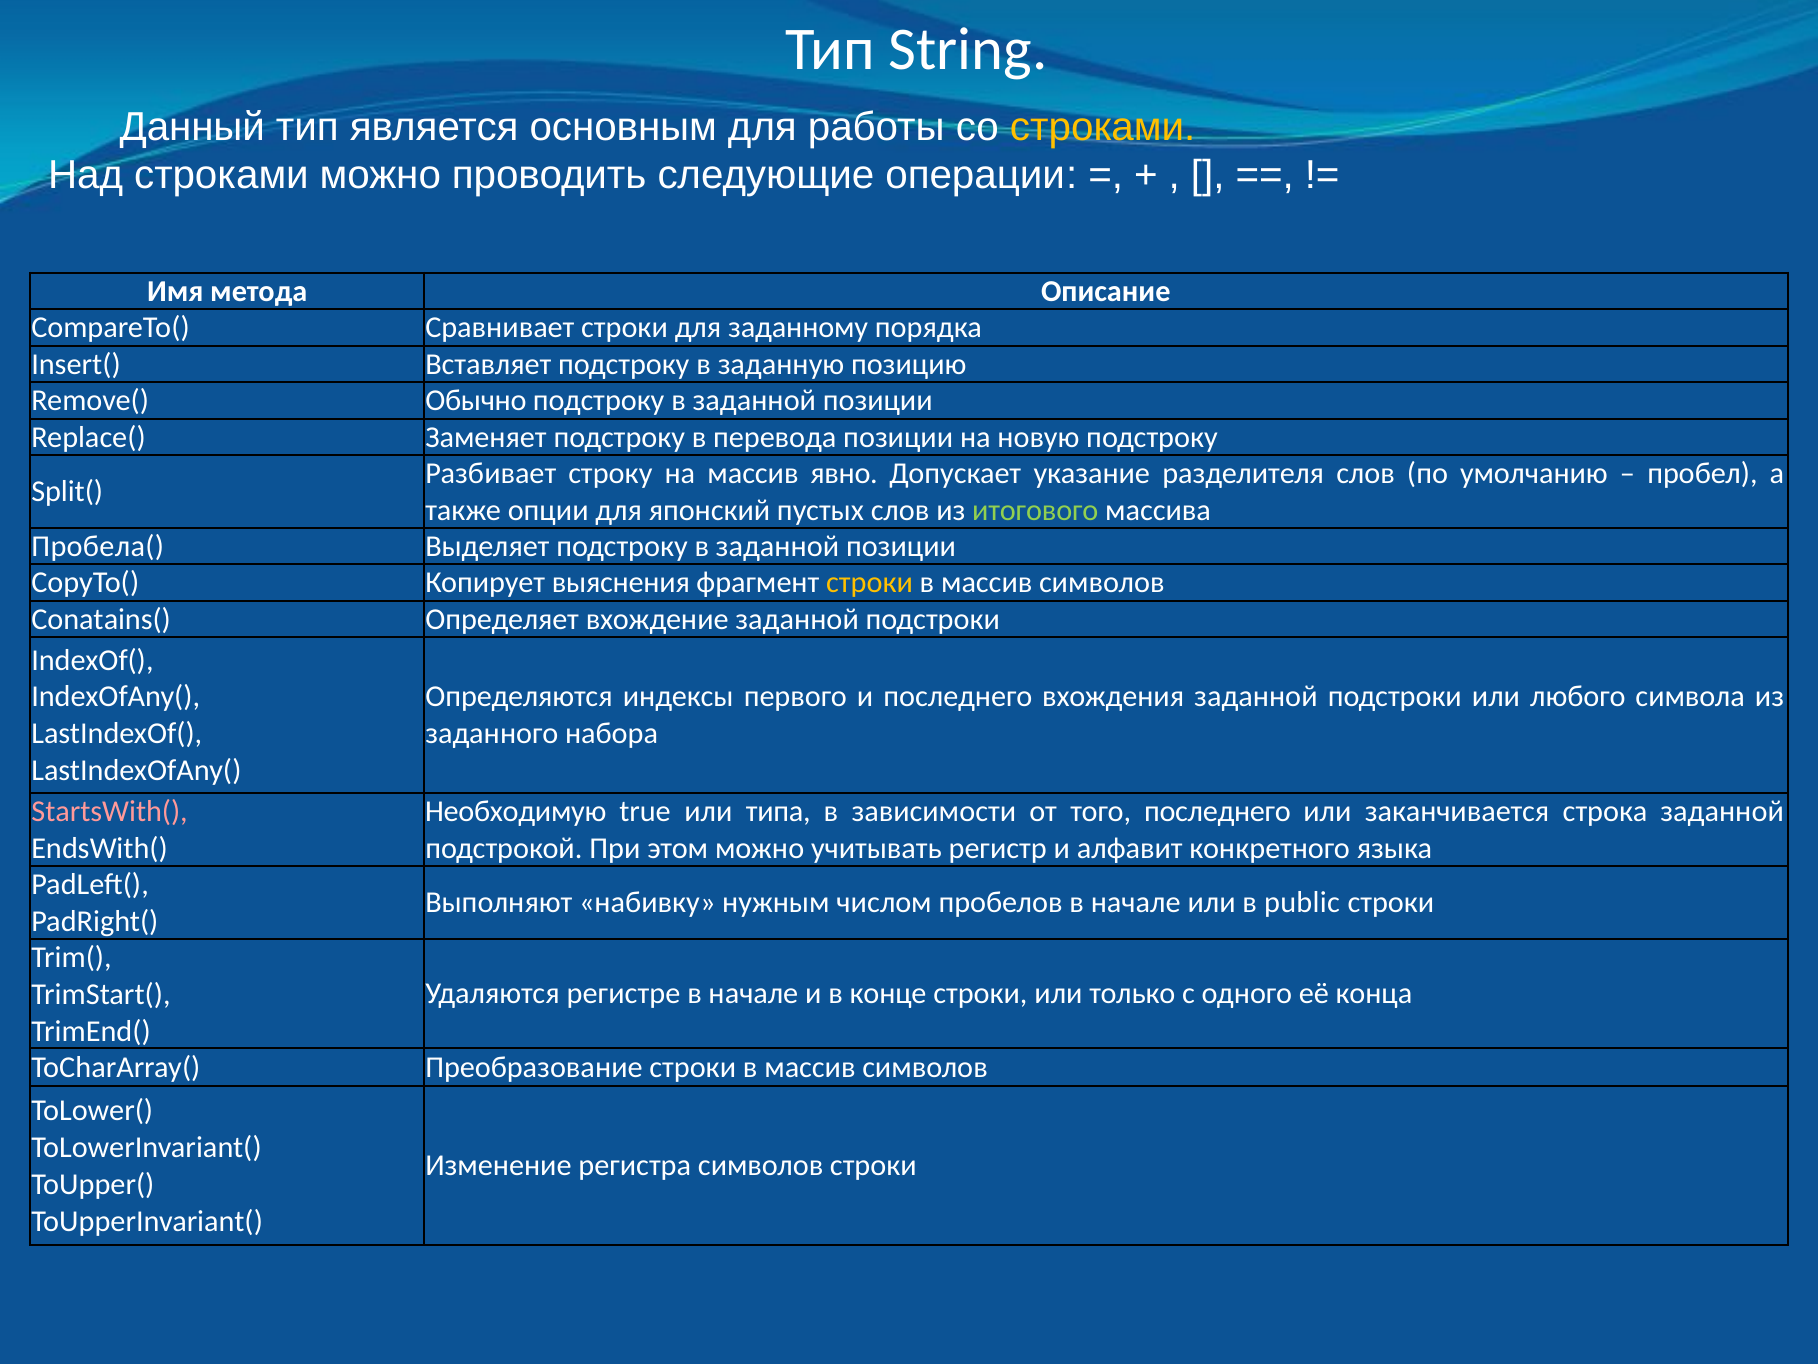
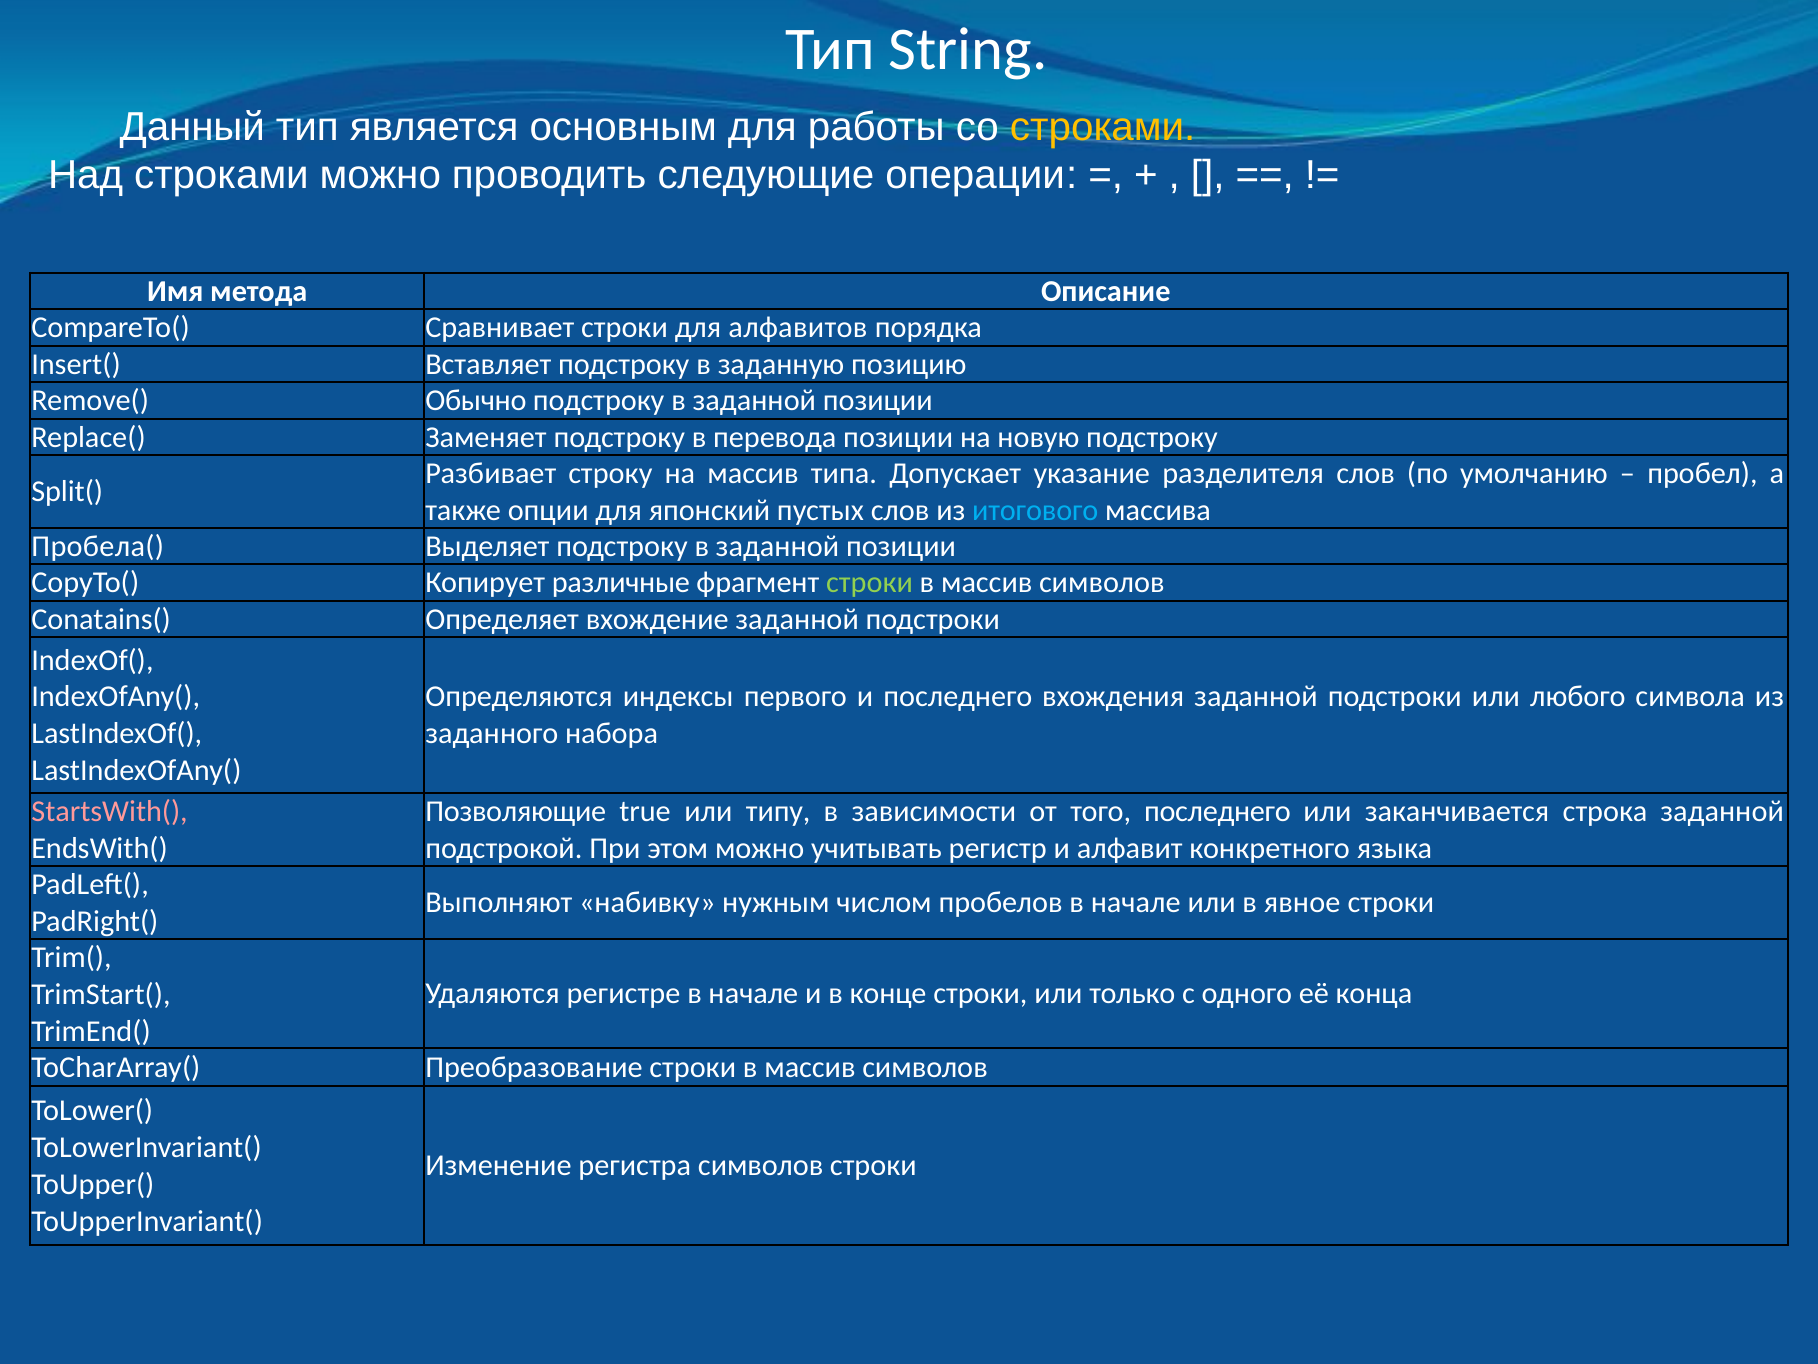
заданному: заданному -> алфавитов (798, 328)
явно: явно -> типа (844, 474)
итогового colour: light green -> light blue (1035, 510)
выяснения: выяснения -> различные (621, 583)
строки colour: yellow -> light green (870, 583)
Необходимую: Необходимую -> Позволяющие (516, 812)
типа: типа -> типу (778, 812)
public: public -> явное (1302, 902)
